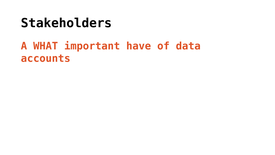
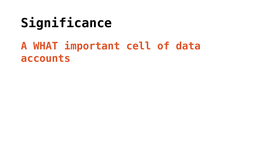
Stakeholders: Stakeholders -> Significance (66, 23)
have: have -> cell (139, 46)
